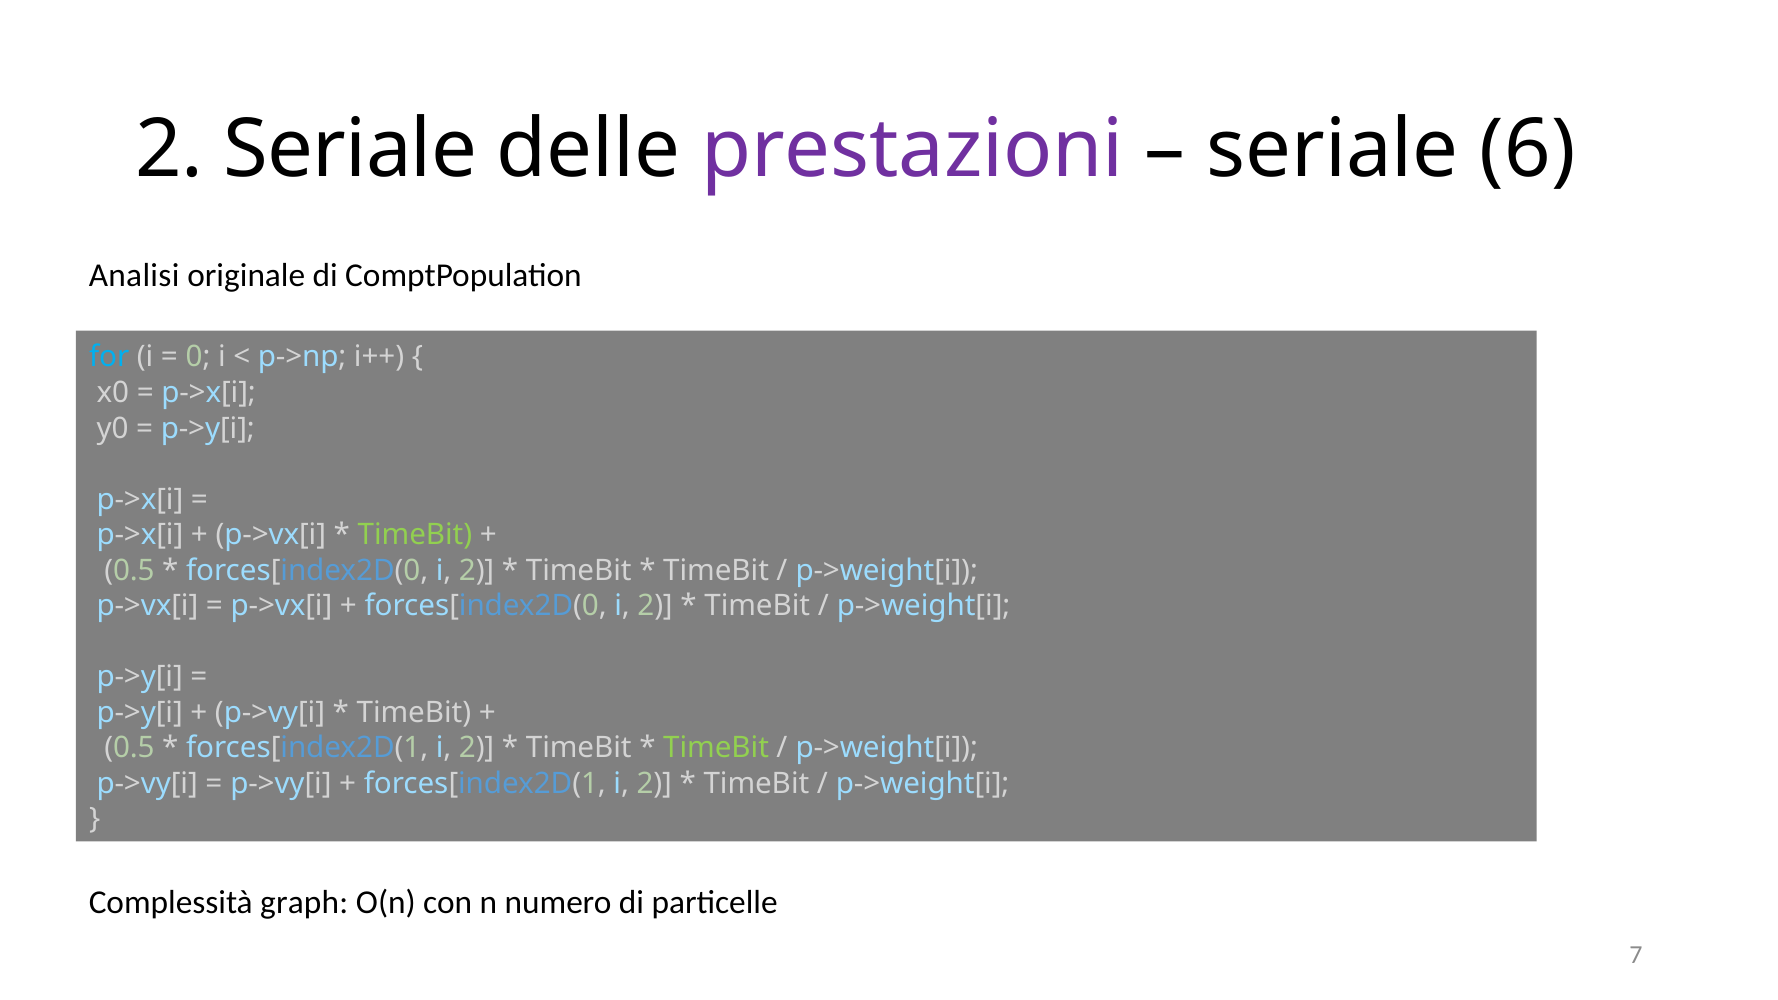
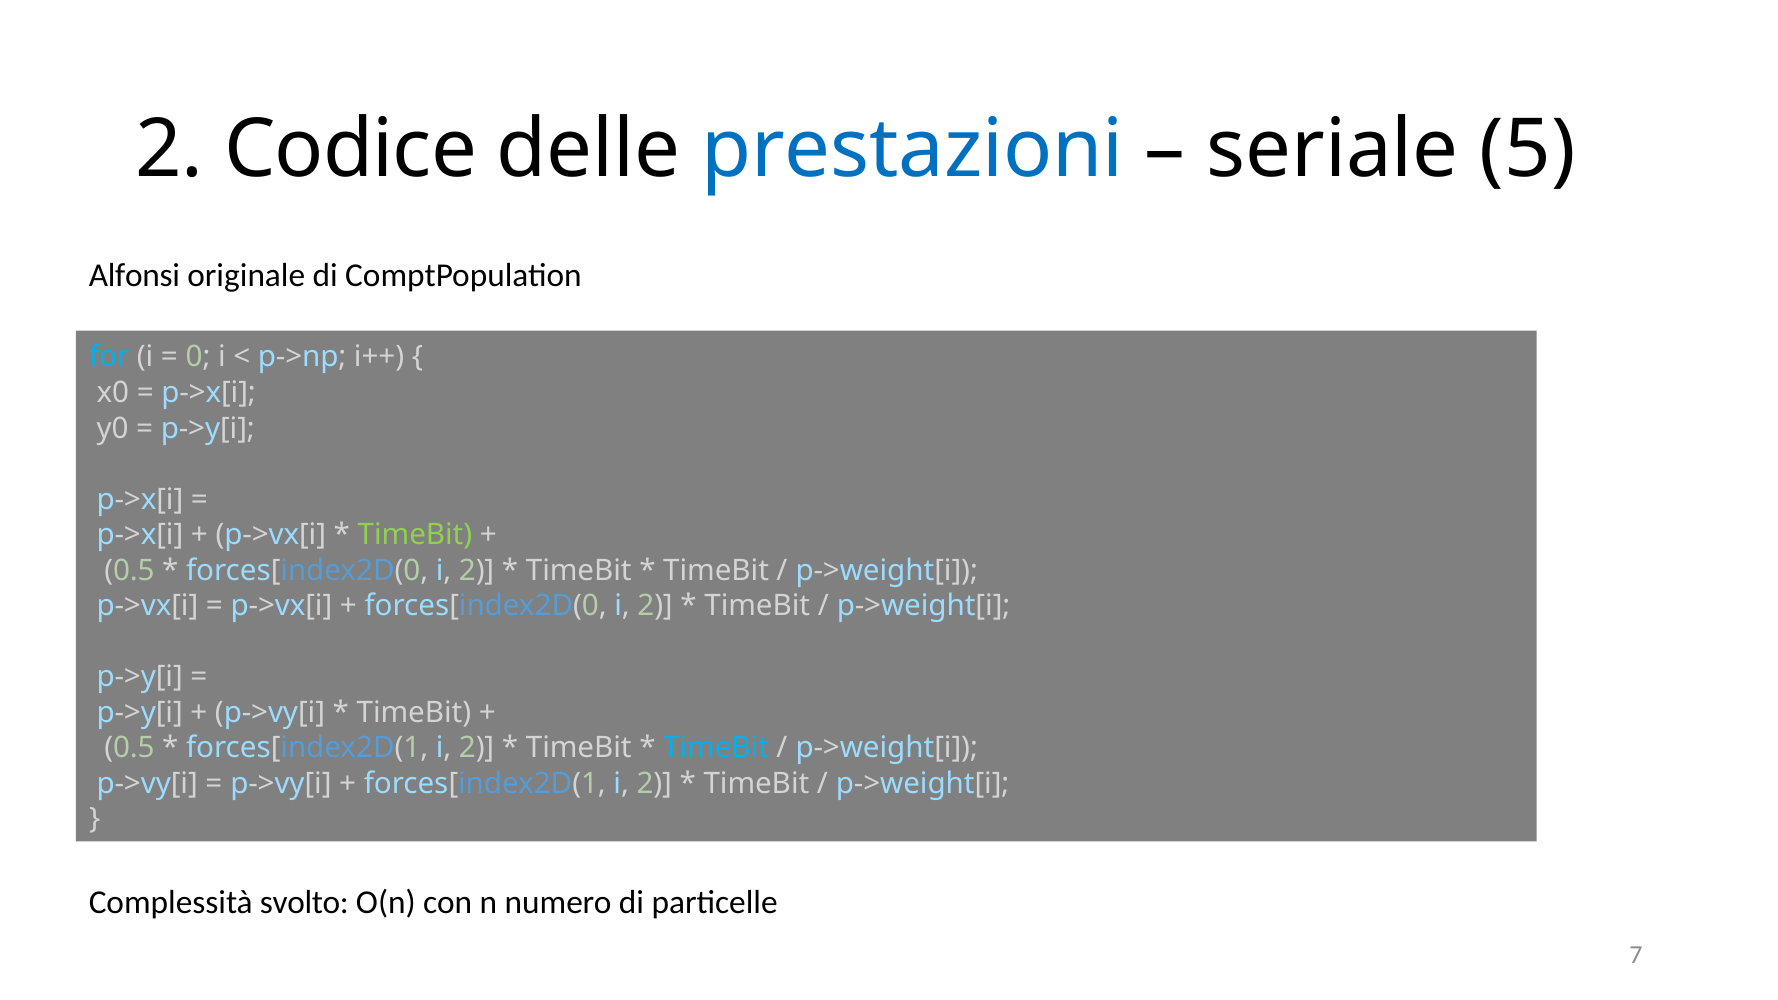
2 Seriale: Seriale -> Codice (350, 149)
prestazioni colour: purple -> blue (913, 149)
6: 6 -> 5 (1528, 149)
Analisi: Analisi -> Alfonsi (134, 275)
TimeBit colour: light green -> light blue (716, 748)
graph: graph -> svolto (304, 902)
